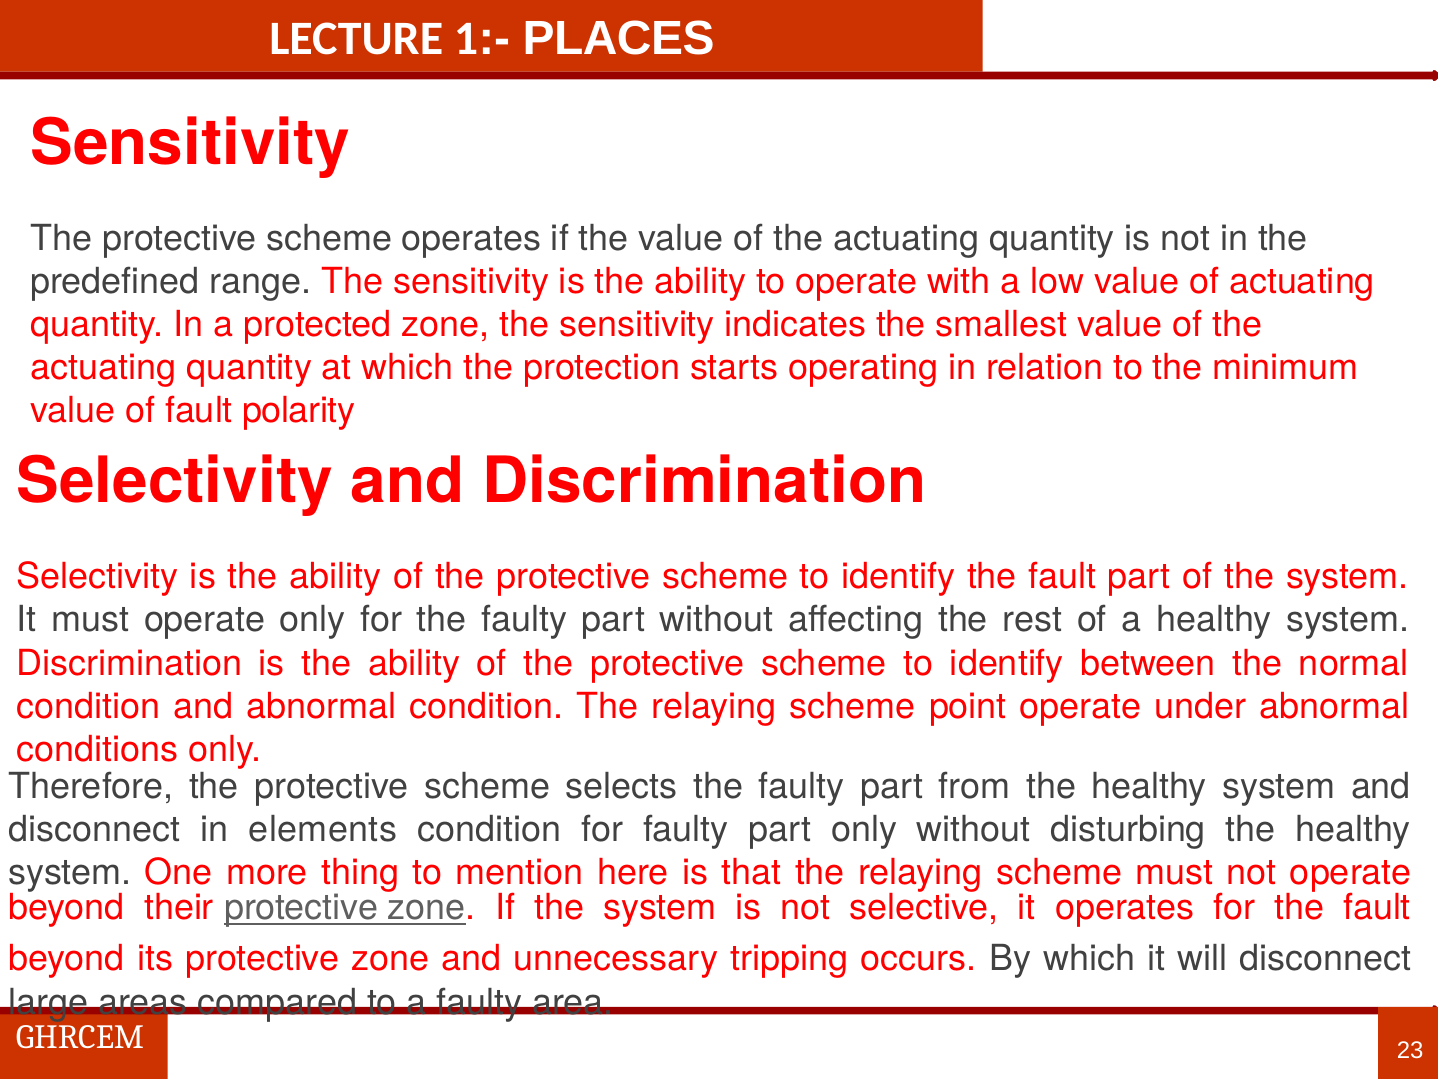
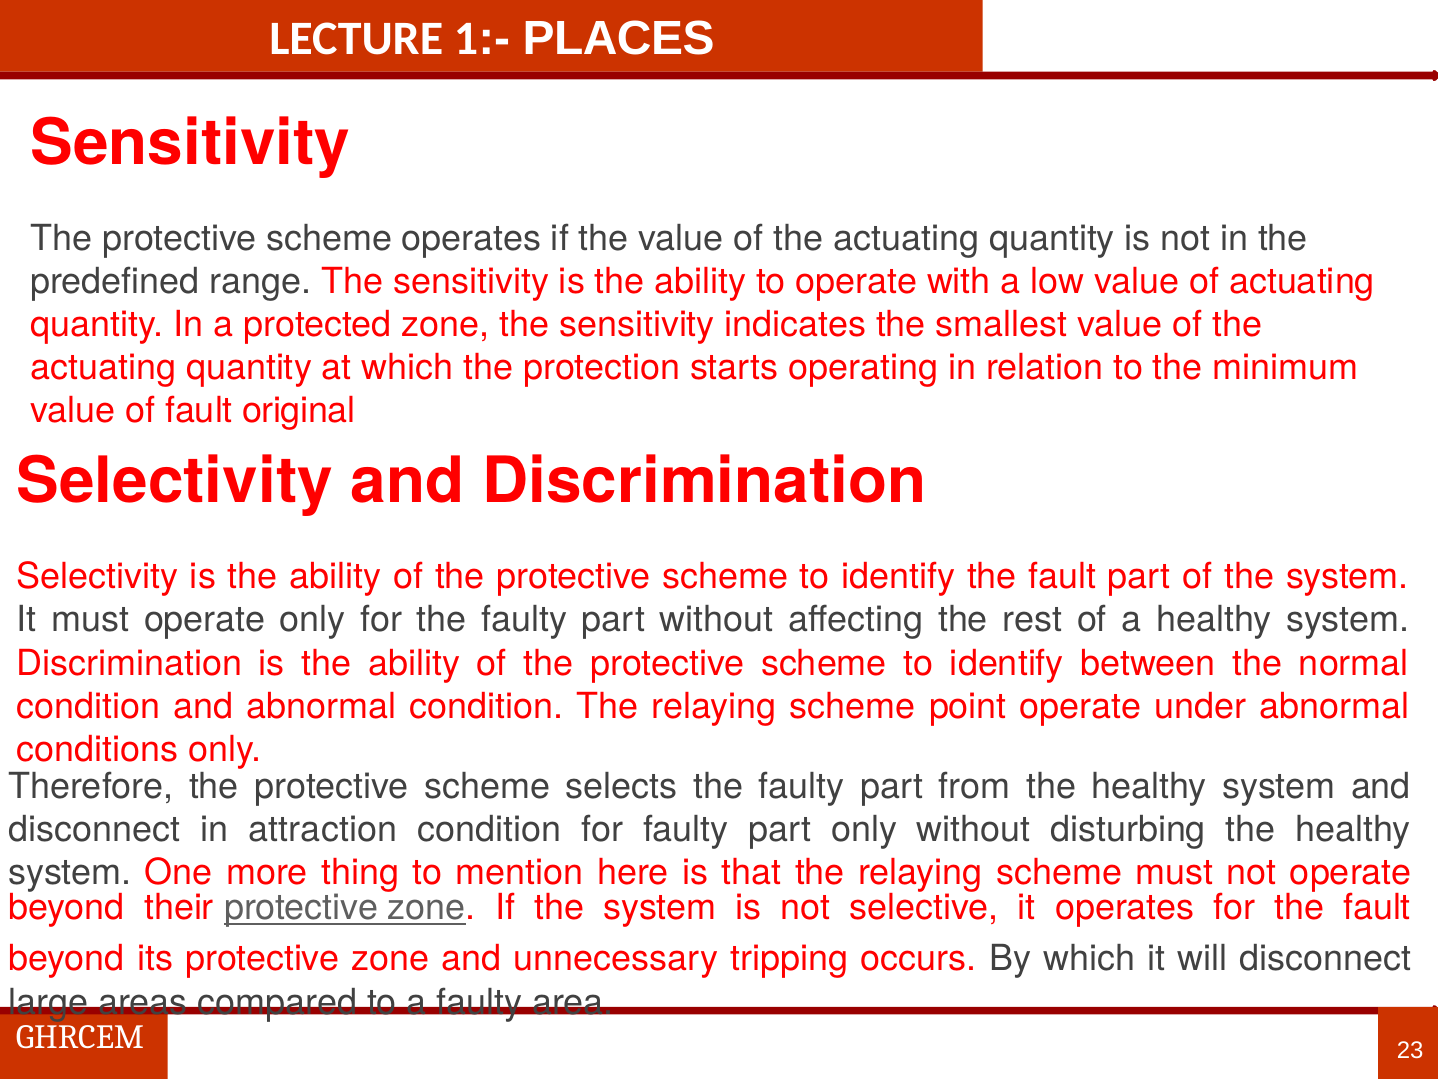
polarity: polarity -> original (299, 411)
elements: elements -> attraction (323, 829)
